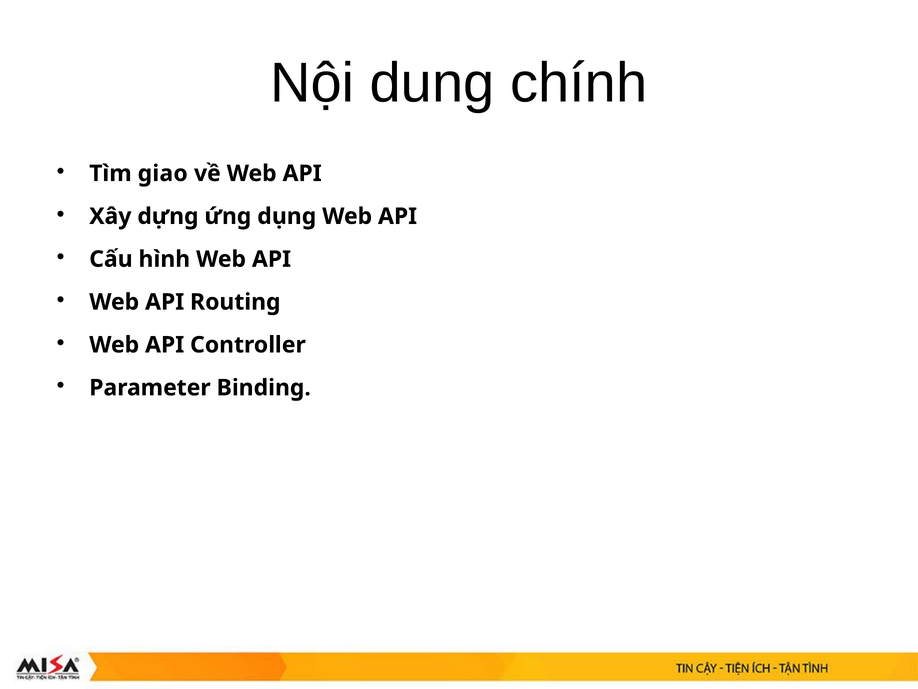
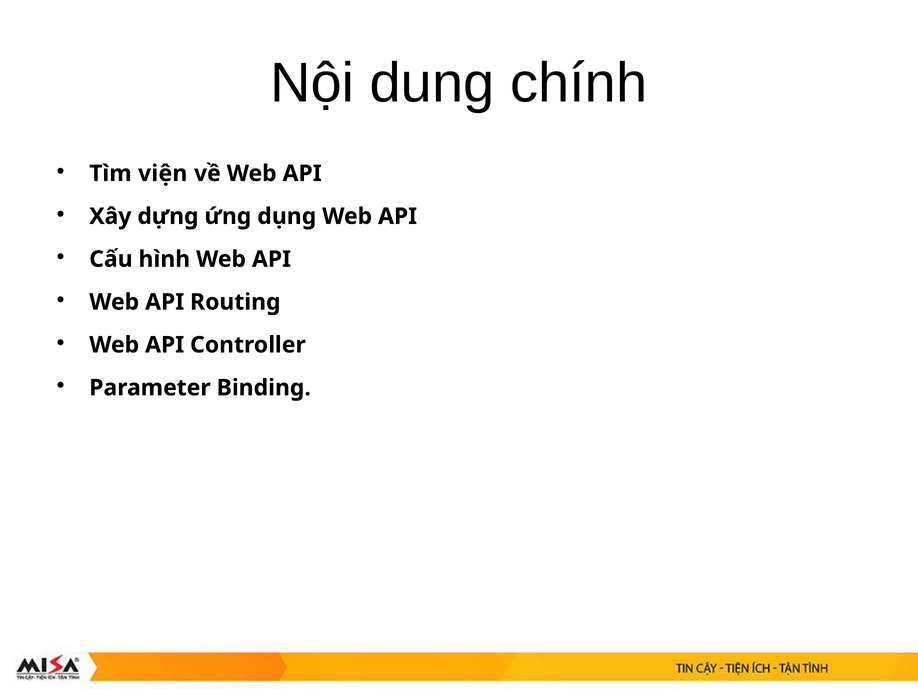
giao: giao -> viện (163, 173)
